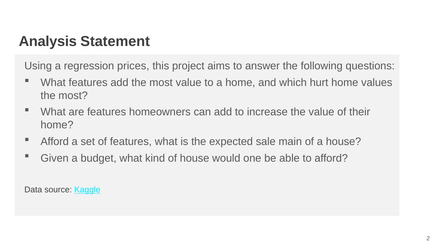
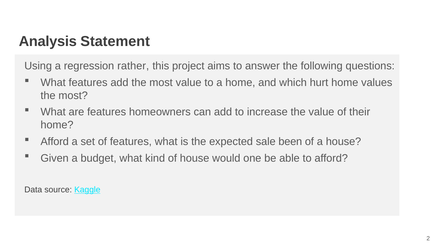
prices: prices -> rather (133, 66)
main: main -> been (290, 141)
